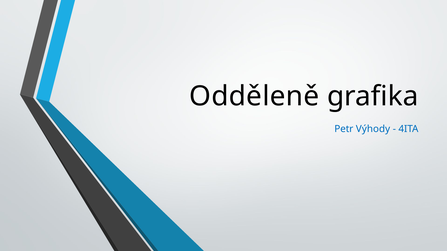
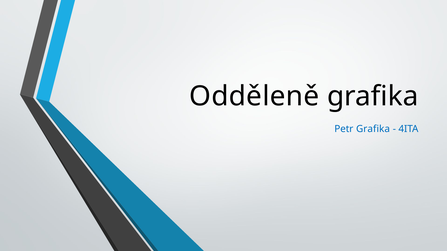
Petr Výhody: Výhody -> Grafika (373, 129)
